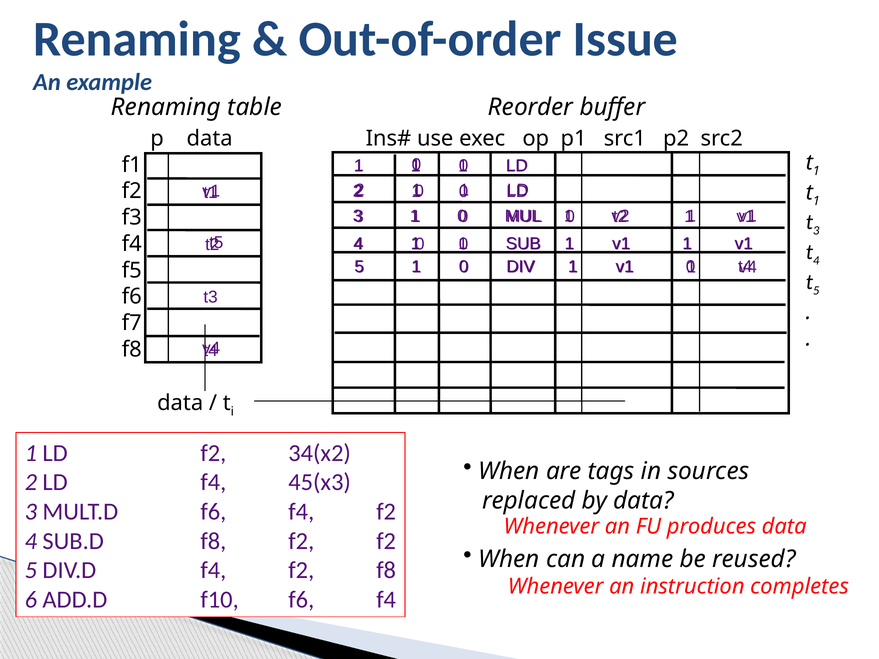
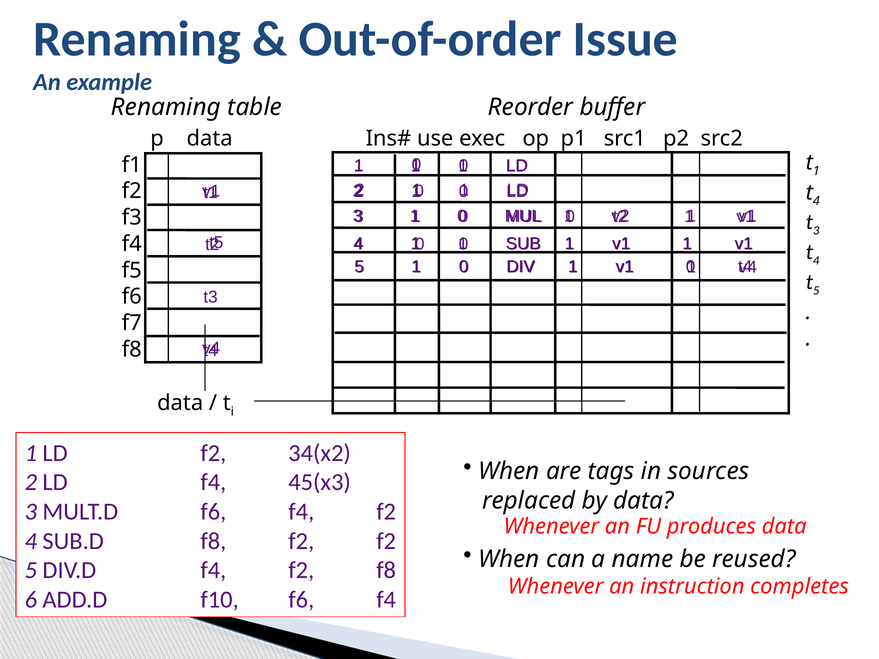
1: 1 -> 4 (816, 201)
